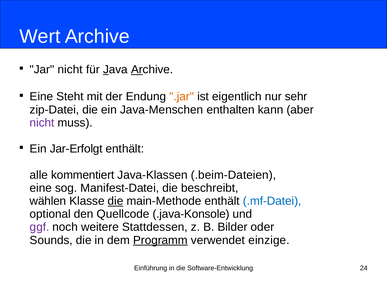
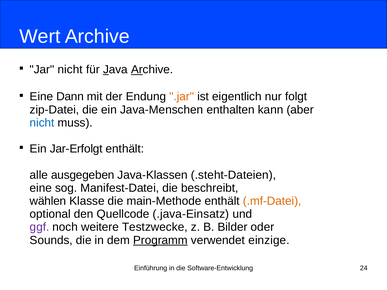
Steht: Steht -> Dann (70, 97)
sehr: sehr -> folgt (296, 97)
nicht colour: purple -> blue (42, 123)
kommentiert: kommentiert -> ausgegeben (83, 175)
.beim-Dateien: .beim-Dateien -> .steht-Dateien (233, 175)
die underline: present -> none (116, 201)
.mf-Datei colour: blue -> orange (272, 201)
.java-Konsole: .java-Konsole -> .java-Einsatz (191, 214)
Stattdessen: Stattdessen -> Testzwecke (155, 227)
